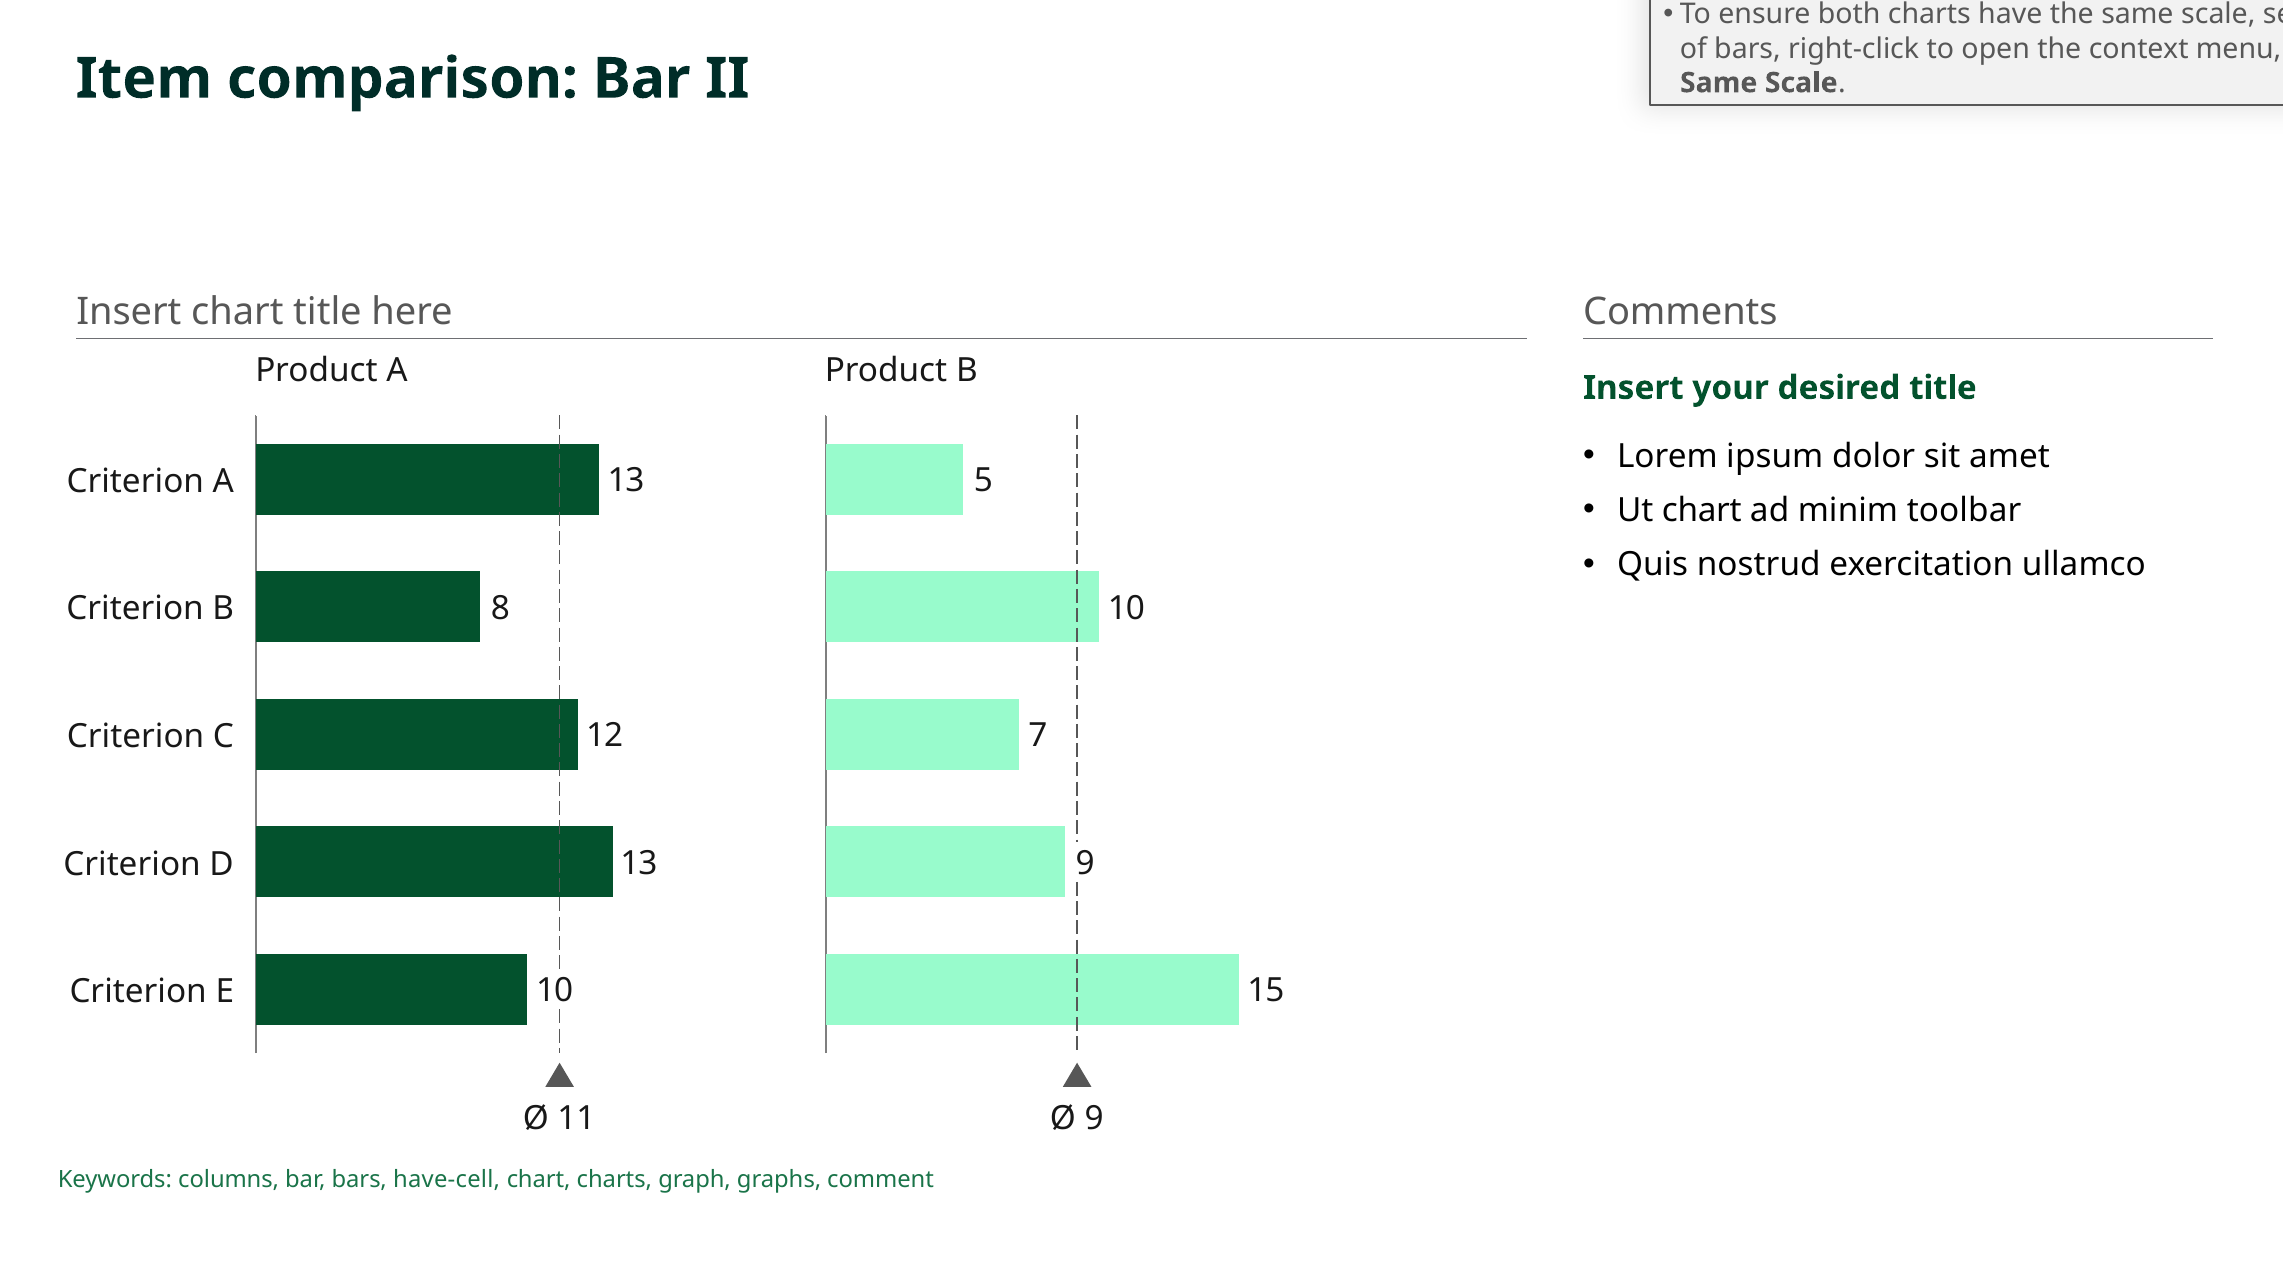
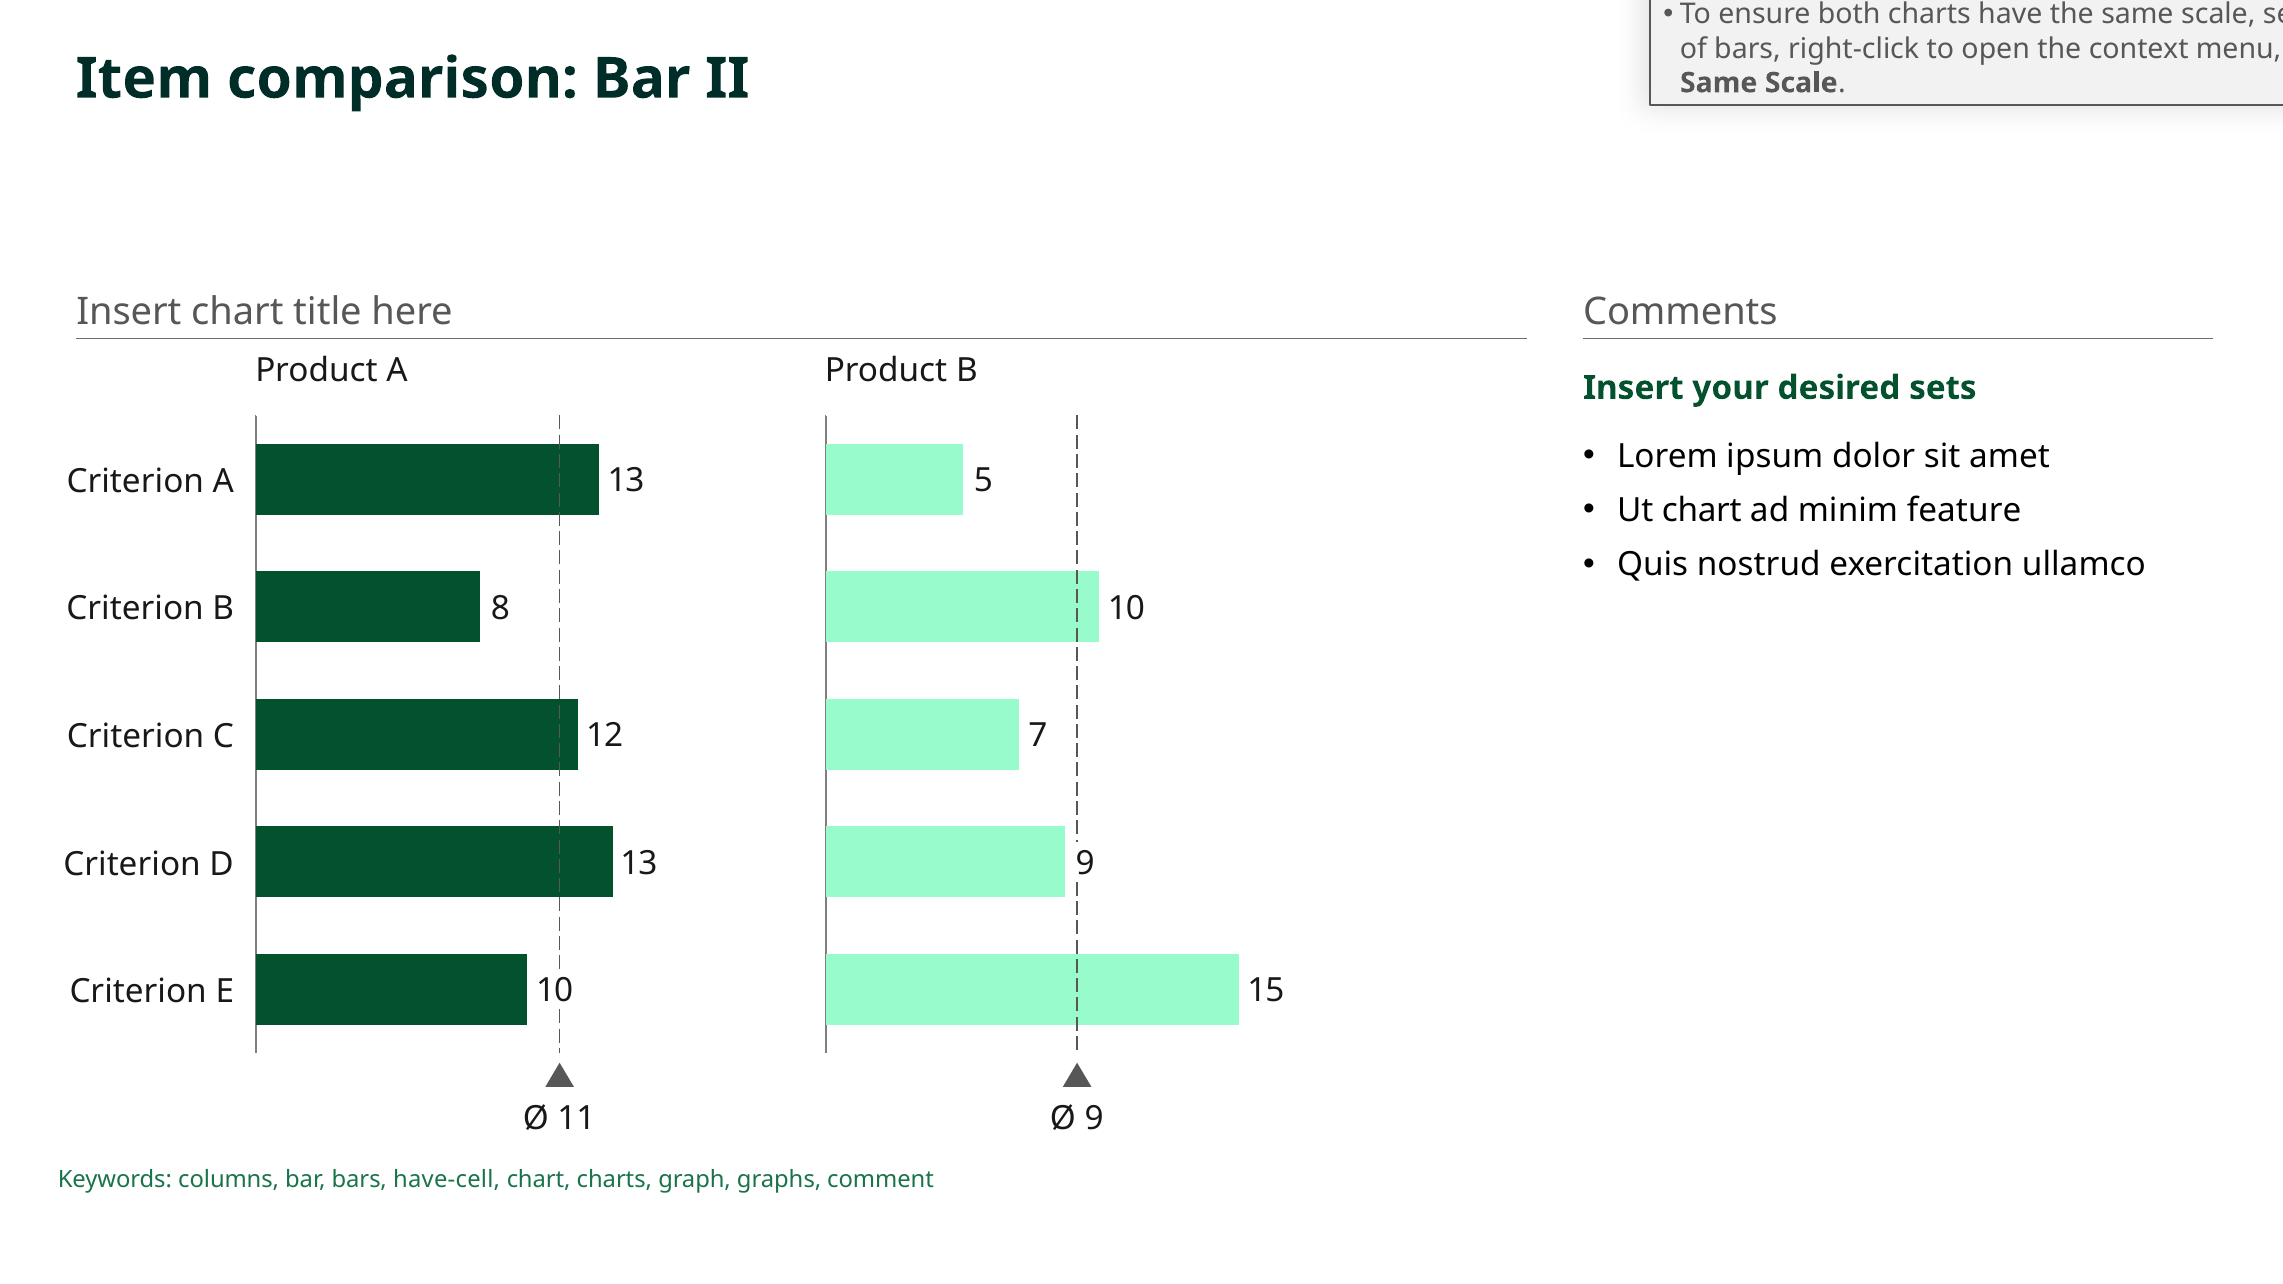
desired title: title -> sets (1943, 388)
minim toolbar: toolbar -> feature (1964, 511)
